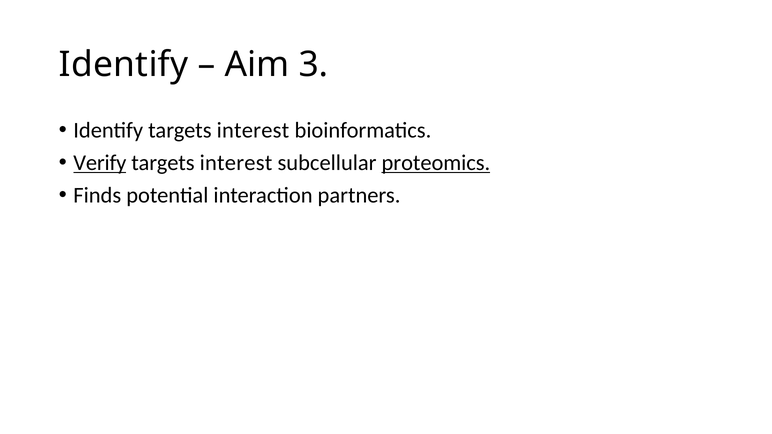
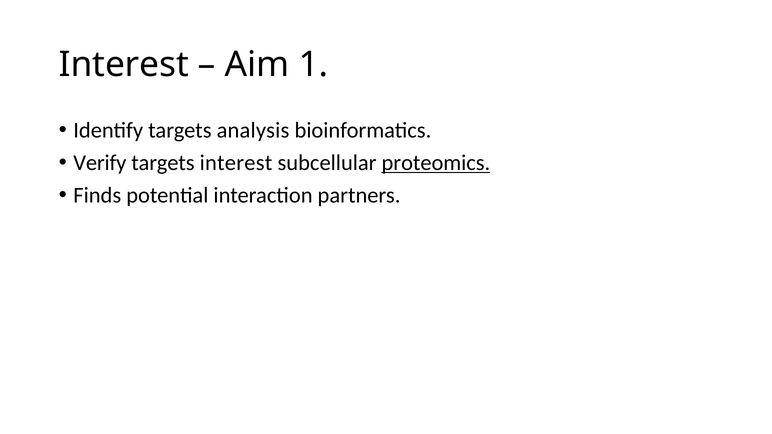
Identify: Identify -> Interest (124, 65)
3: 3 -> 1 (314, 65)
Identify targets interest: interest -> analysis (253, 131)
Verify underline: present -> none (100, 163)
